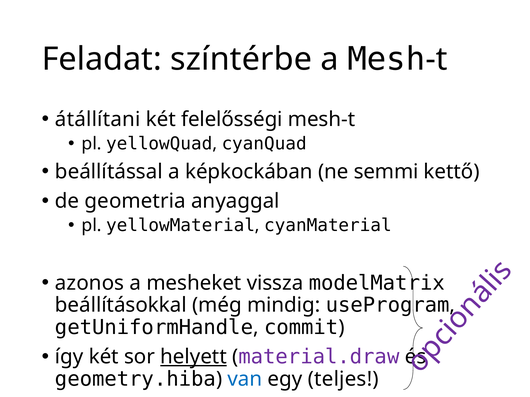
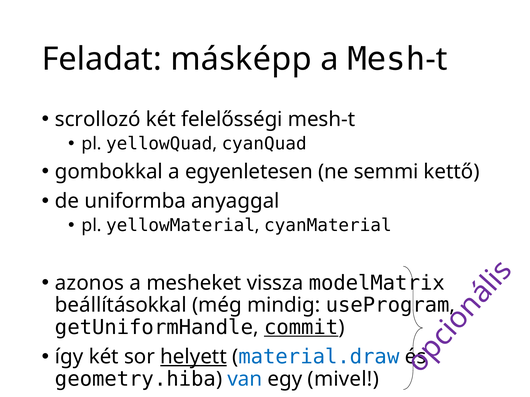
színtérbe: színtérbe -> másképp (241, 59)
átállítani: átállítani -> scrollozó (98, 119)
beállítással: beállítással -> gombokkal (109, 172)
képkockában: képkockában -> egyenletesen (249, 172)
geometria: geometria -> uniformba (135, 201)
commit underline: none -> present (301, 328)
material.draw colour: purple -> blue (319, 357)
teljes: teljes -> mivel (343, 380)
